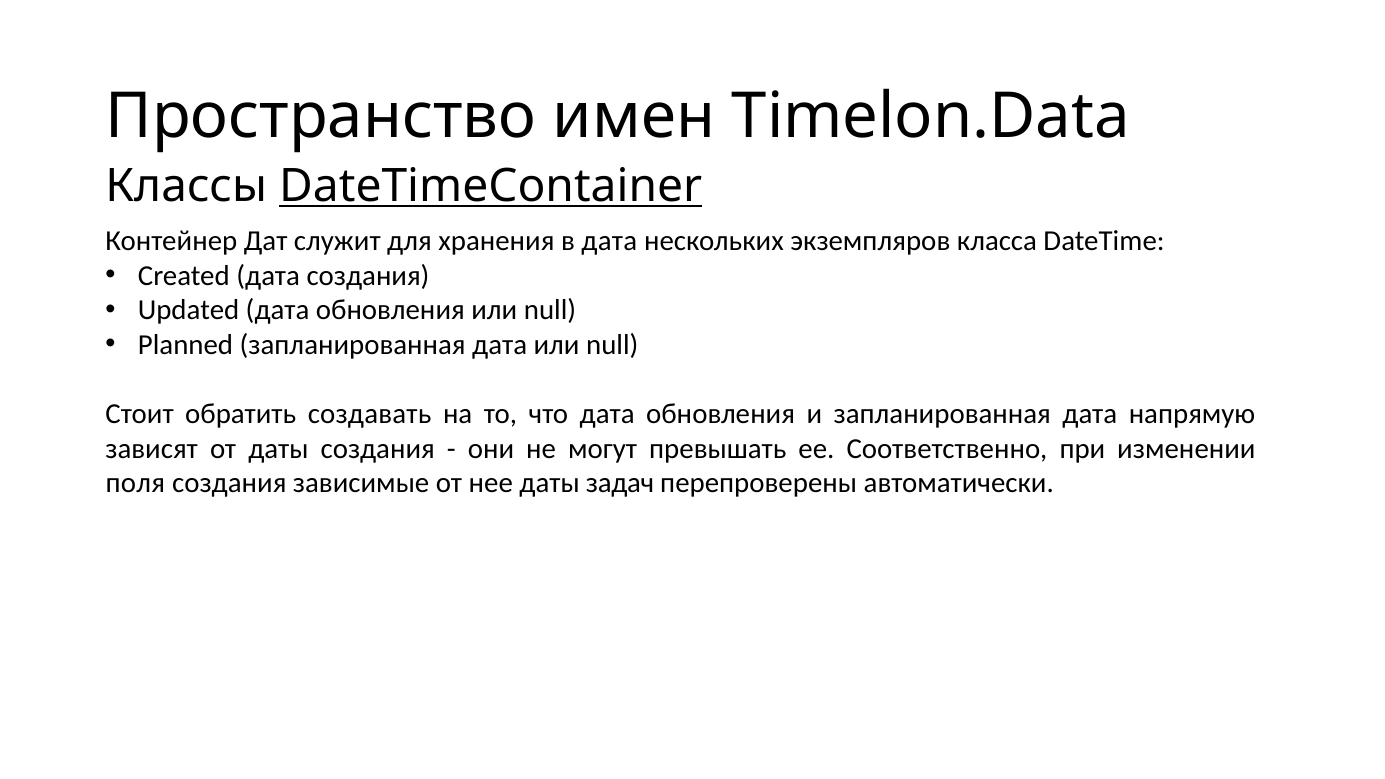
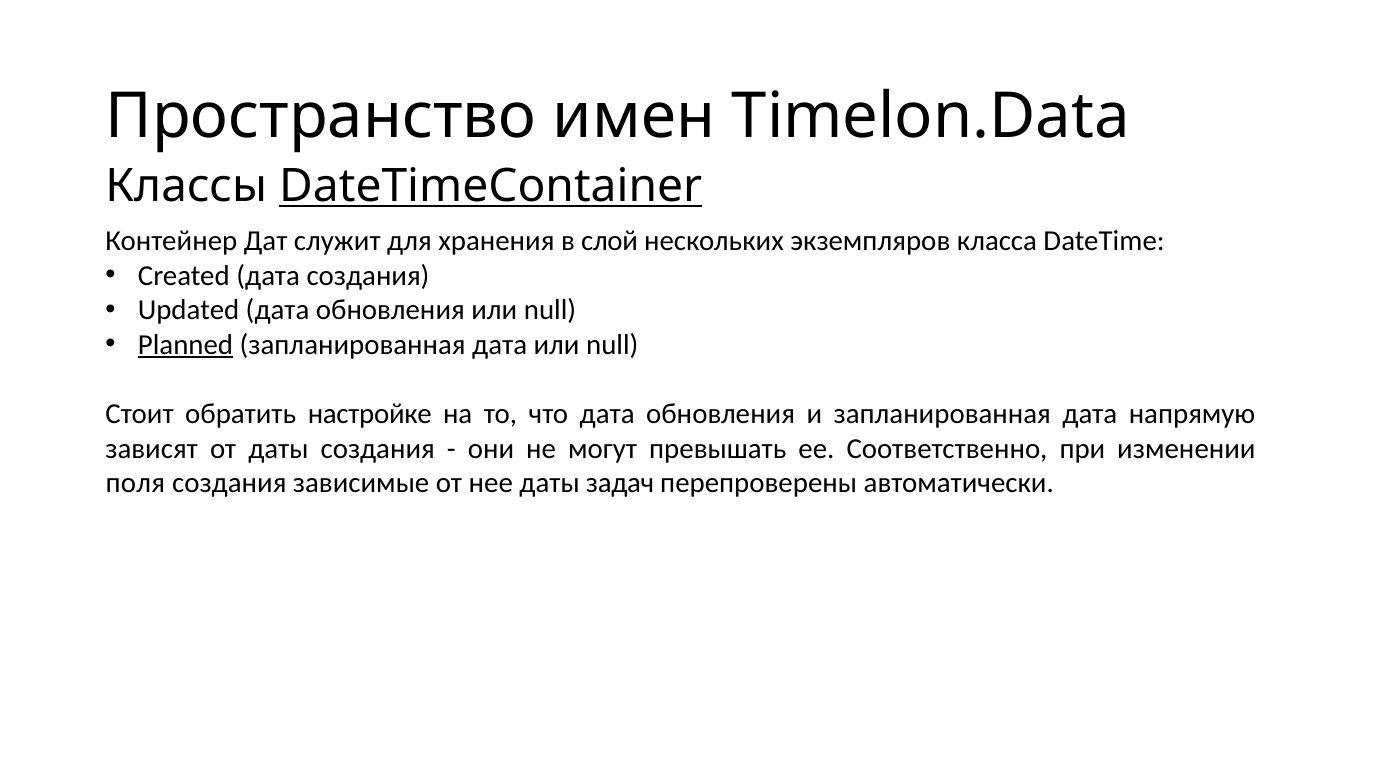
в дата: дата -> слой (610, 241)
Planned underline: none -> present (186, 345)
создавать: создавать -> настройке (370, 414)
